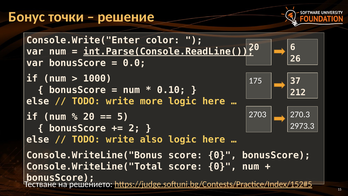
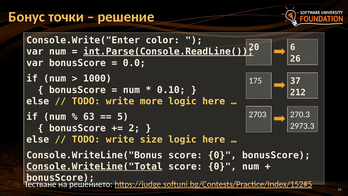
20: 20 -> 63 (89, 117)
also: also -> size (151, 139)
Console.WriteLine("Total underline: none -> present (94, 166)
